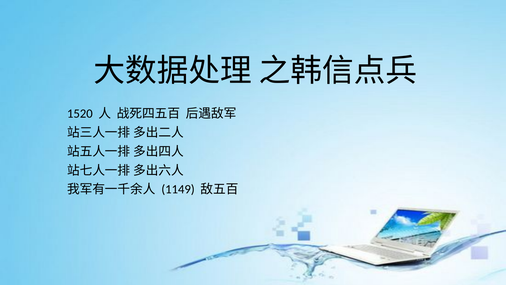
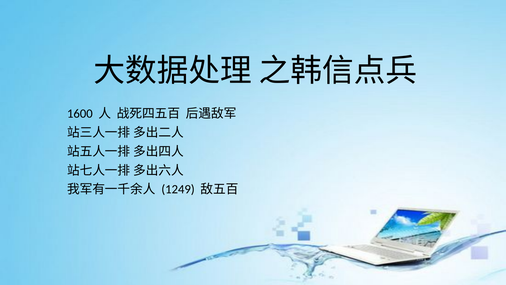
1520: 1520 -> 1600 (80, 113)
1149: 1149 -> 1249 (178, 189)
